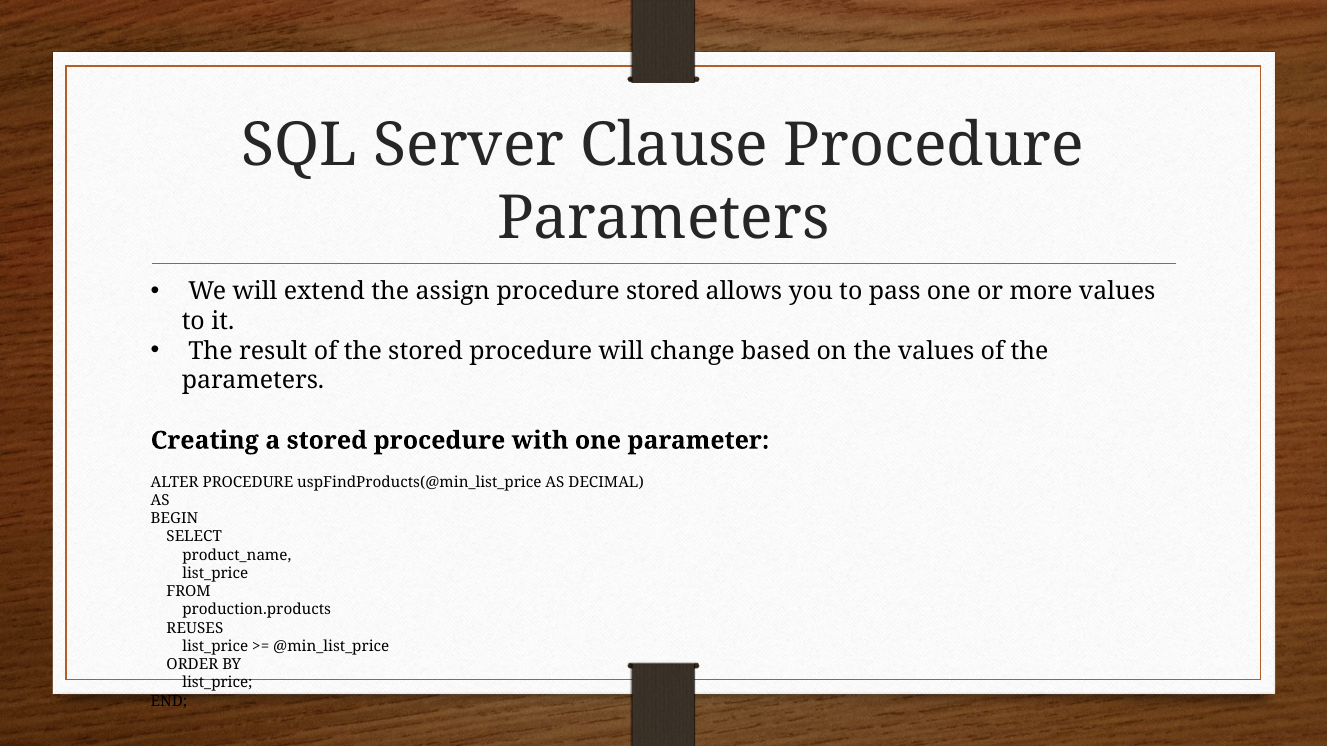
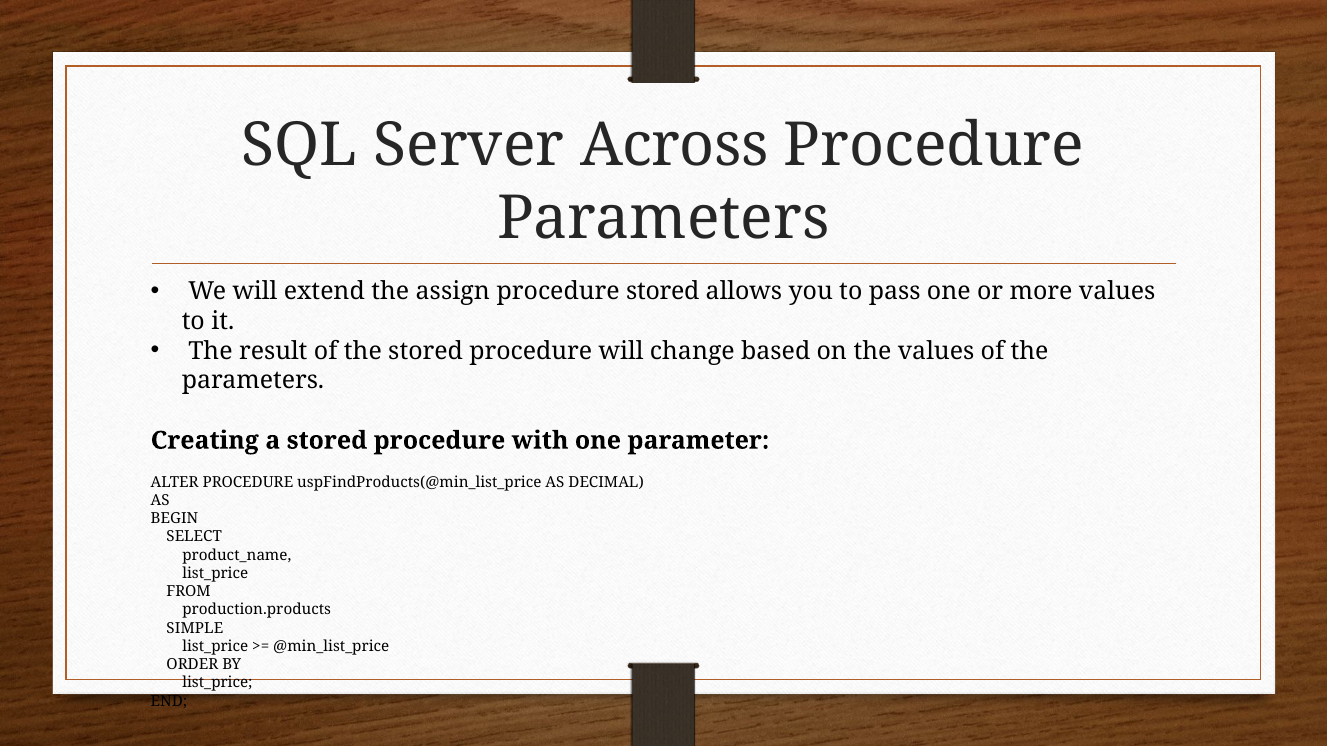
Clause: Clause -> Across (674, 146)
REUSES: REUSES -> SIMPLE (195, 628)
